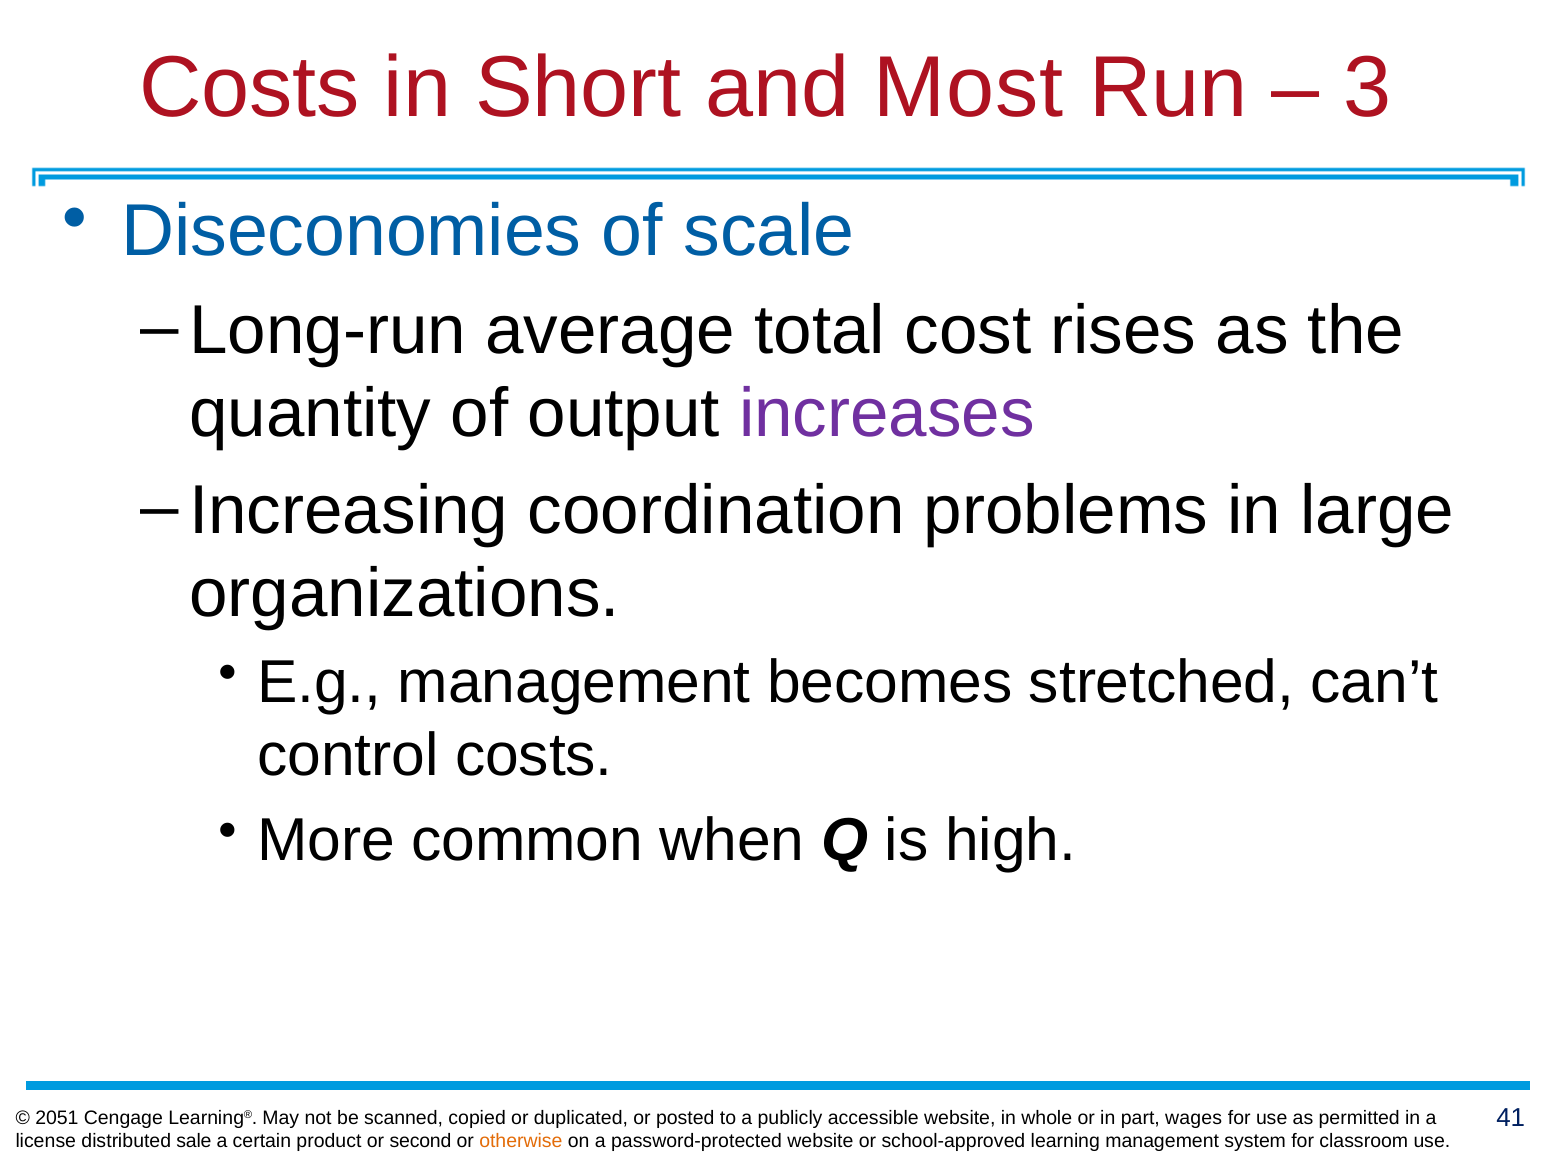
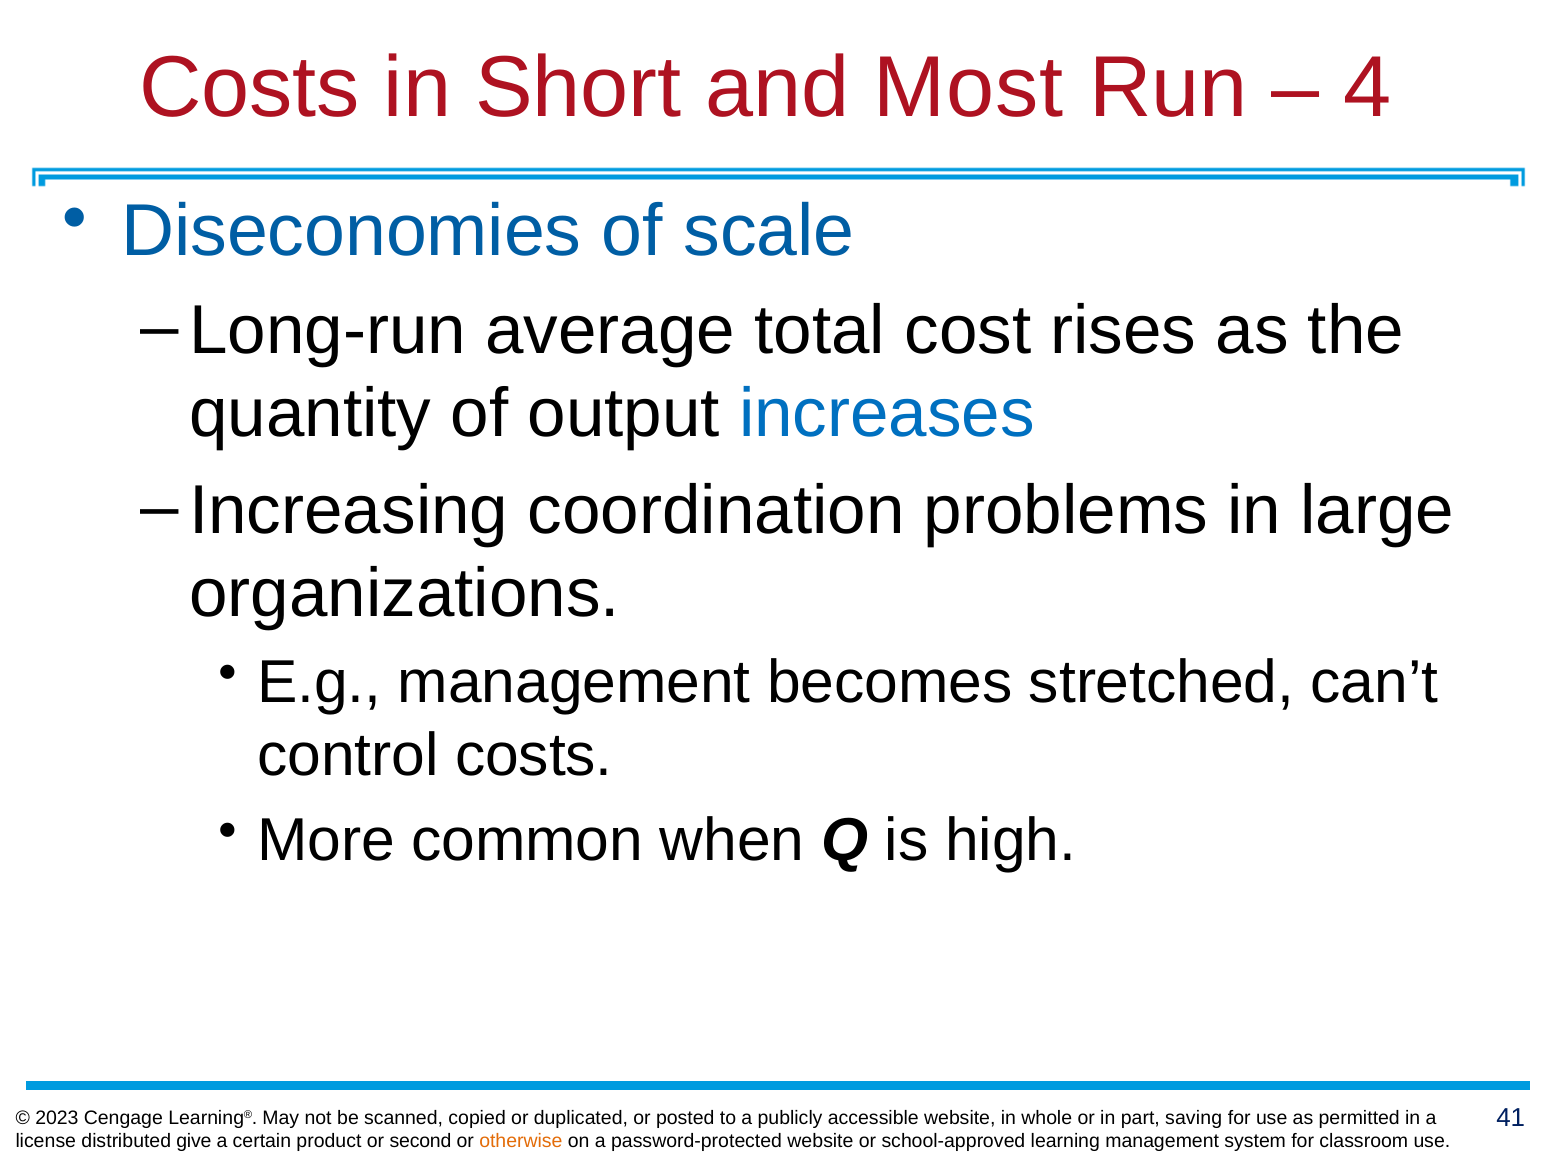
3: 3 -> 4 (1368, 88)
increases colour: purple -> blue (887, 414)
2051: 2051 -> 2023 (57, 1118)
wages: wages -> saving (1194, 1118)
sale: sale -> give (194, 1141)
